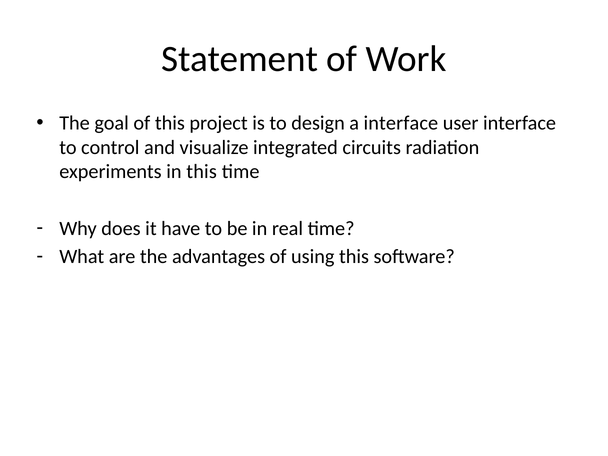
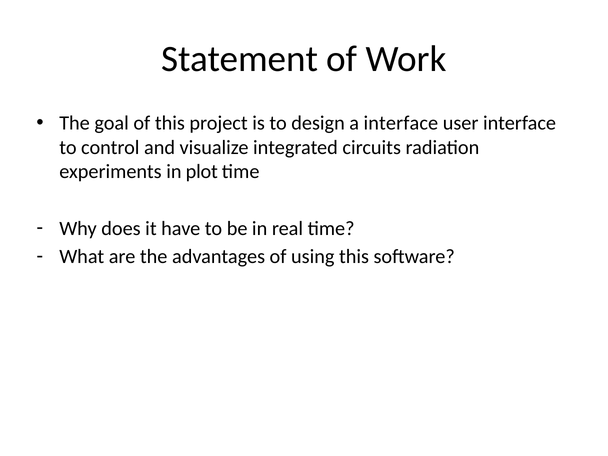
in this: this -> plot (202, 172)
